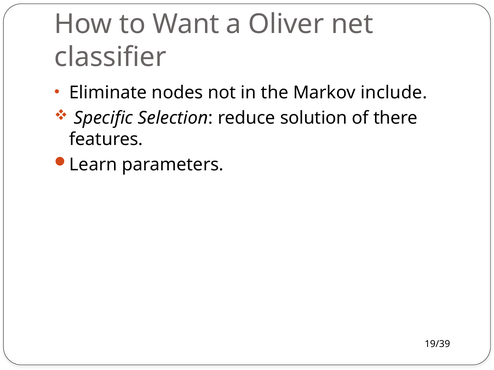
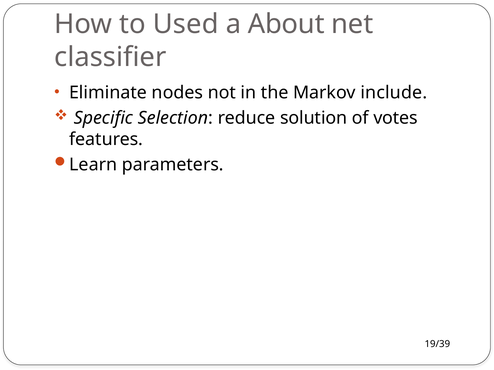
Want: Want -> Used (186, 24)
Oliver: Oliver -> About (286, 24)
there: there -> votes (396, 118)
